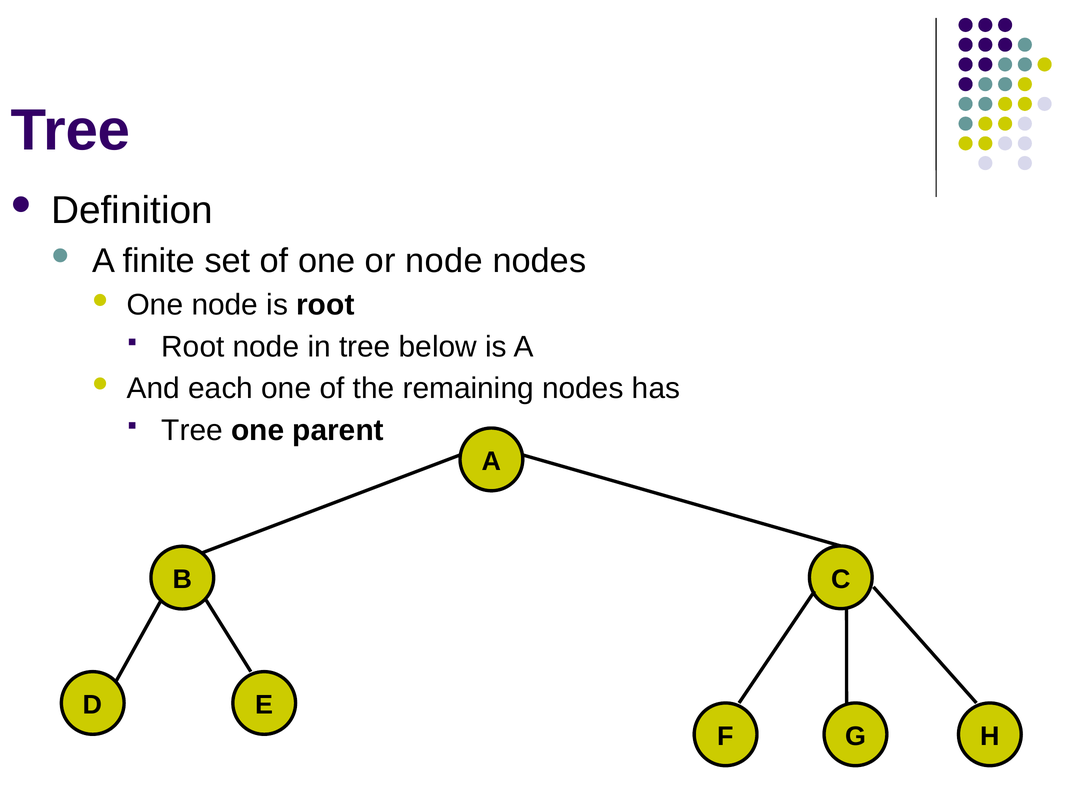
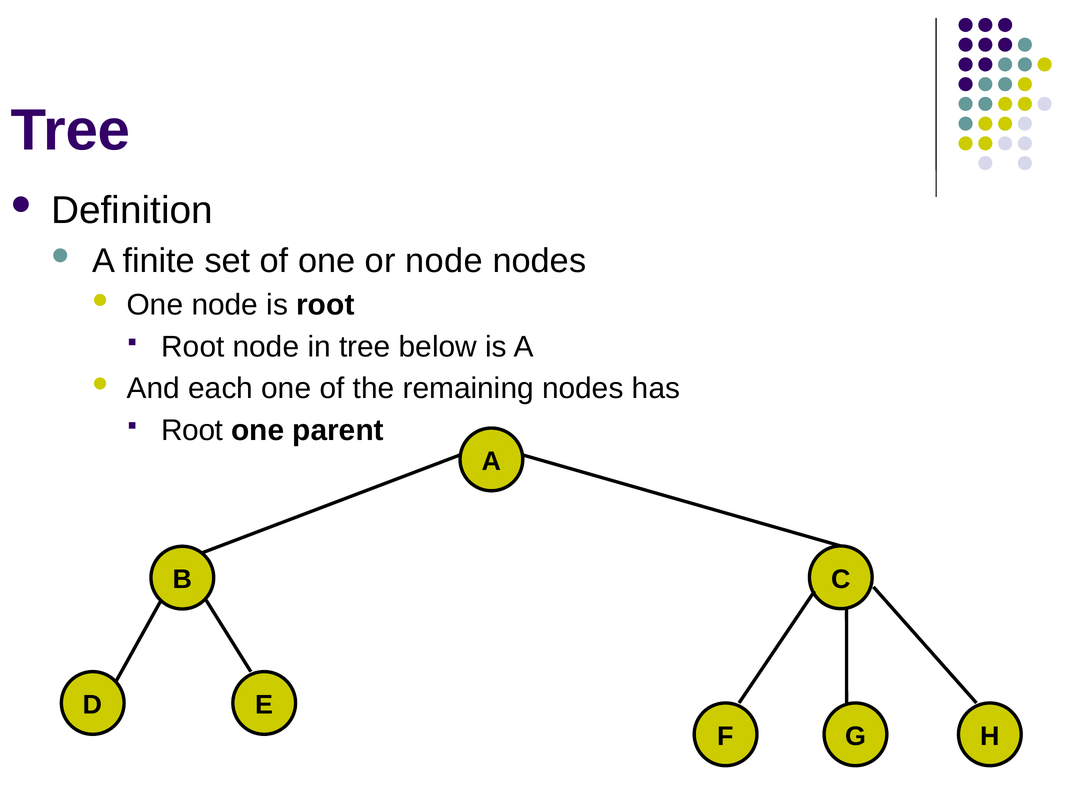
Tree: Tree -> Root (192, 431)
